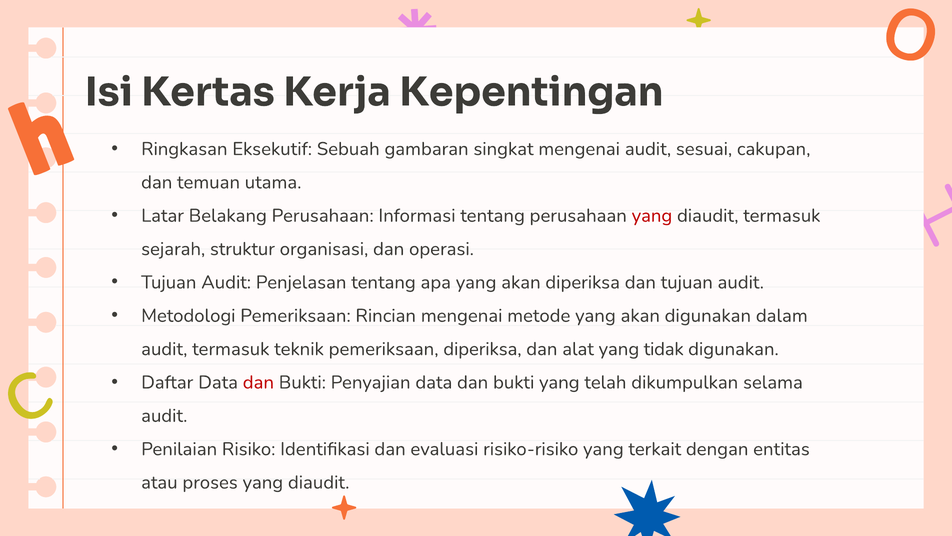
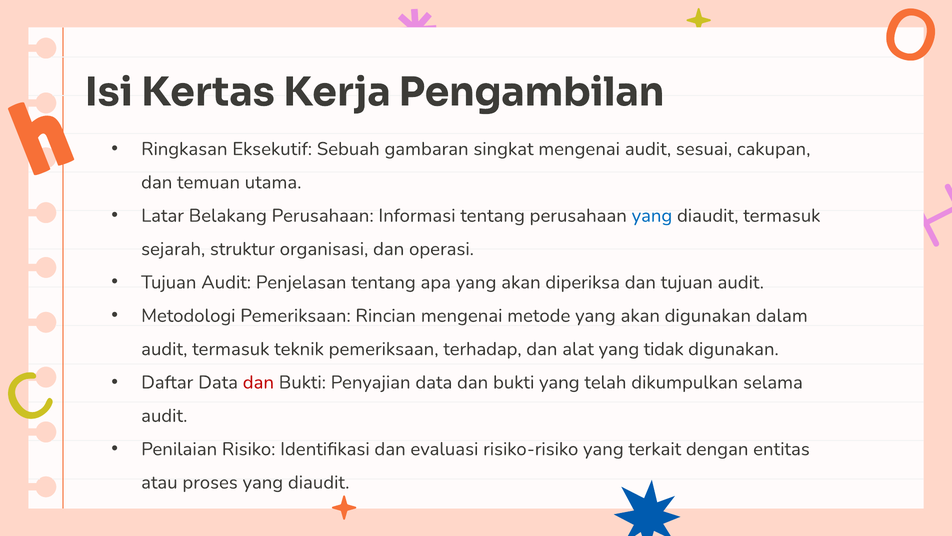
Kepentingan: Kepentingan -> Pengambilan (531, 92)
yang colour: red -> blue (652, 215)
pemeriksaan diperiksa: diperiksa -> terhadap (482, 349)
